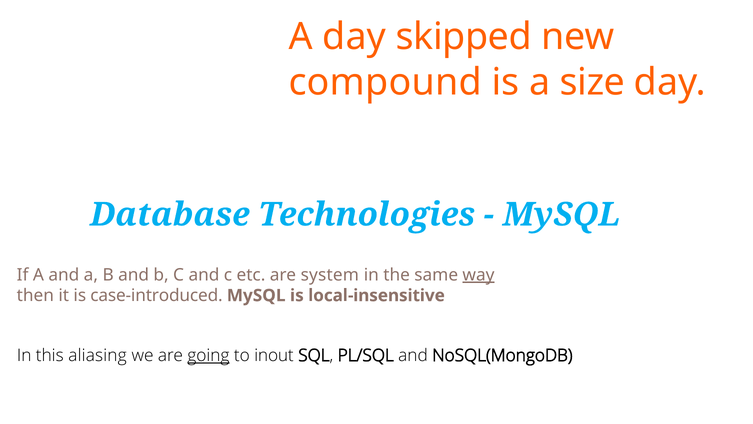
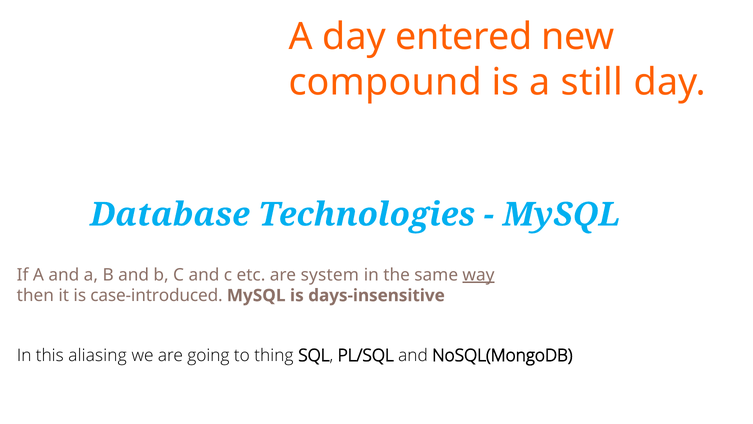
skipped: skipped -> entered (464, 37)
size: size -> still (592, 82)
local-insensitive: local-insensitive -> days-insensitive (377, 295)
going underline: present -> none (208, 355)
inout: inout -> thing (274, 355)
